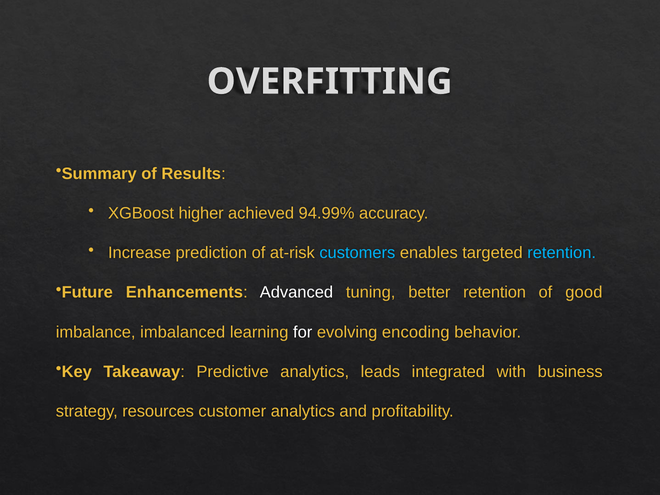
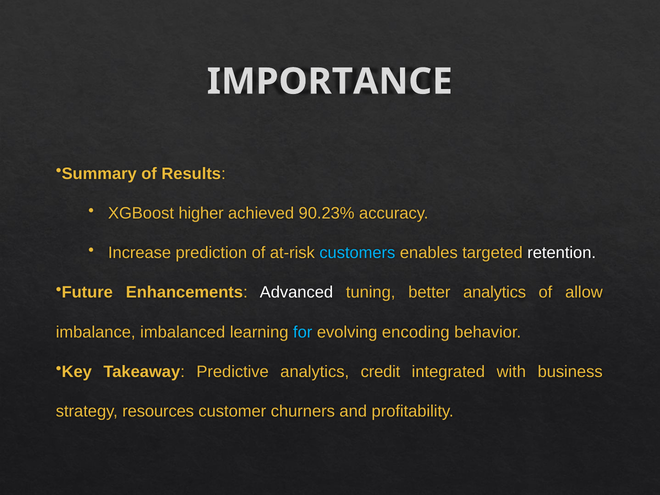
OVERFITTING: OVERFITTING -> IMPORTANCE (330, 82)
94.99%: 94.99% -> 90.23% (327, 213)
retention colour: light blue -> white (562, 253)
better retention: retention -> analytics (495, 293)
good: good -> allow (584, 293)
for colour: white -> light blue (303, 332)
leads: leads -> credit (380, 372)
customer analytics: analytics -> churners (303, 411)
